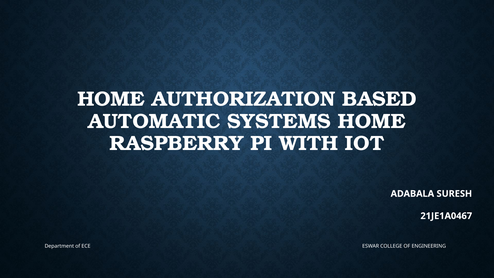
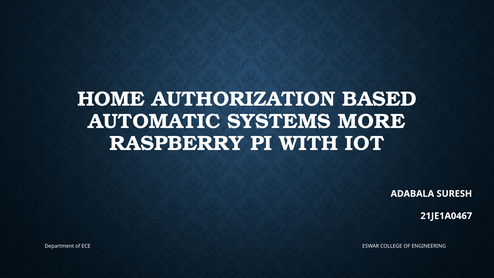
SYSTEMS HOME: HOME -> MORE (372, 121)
